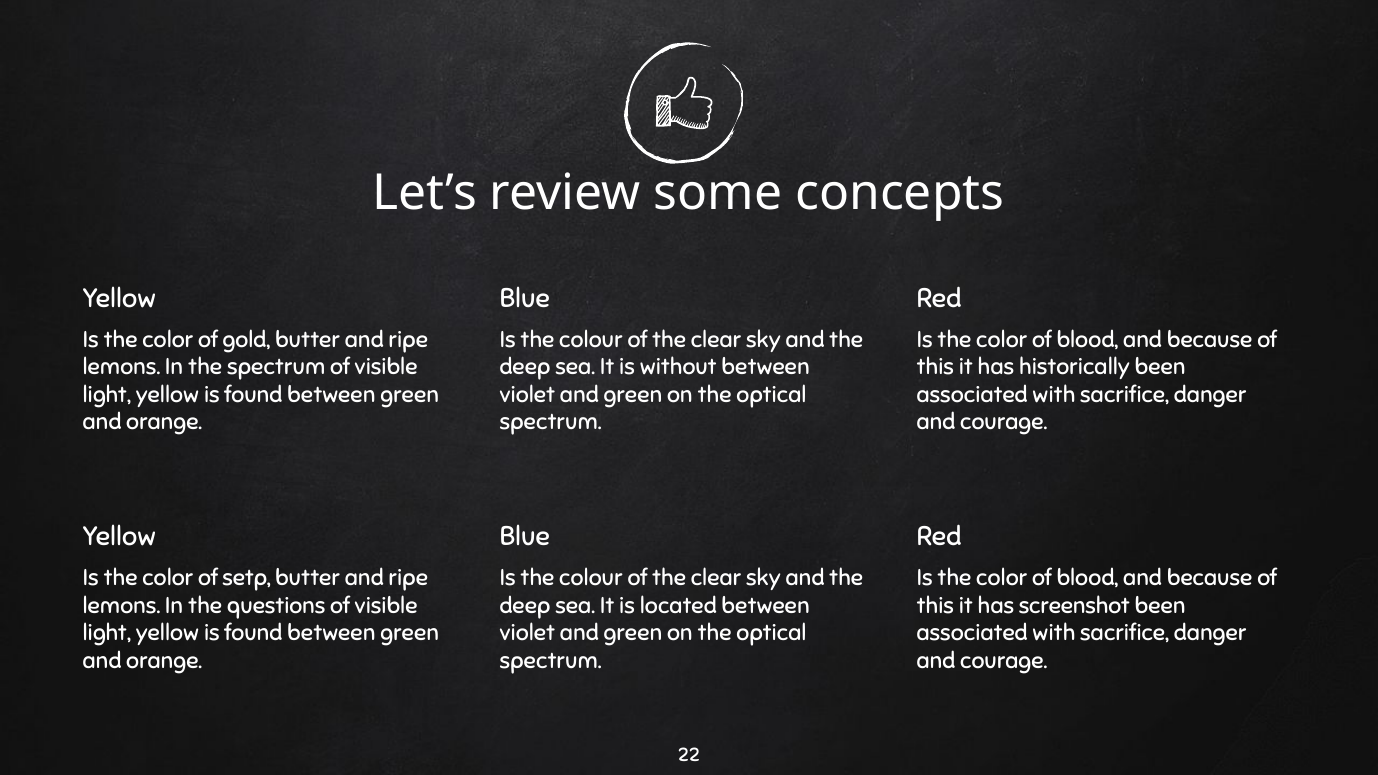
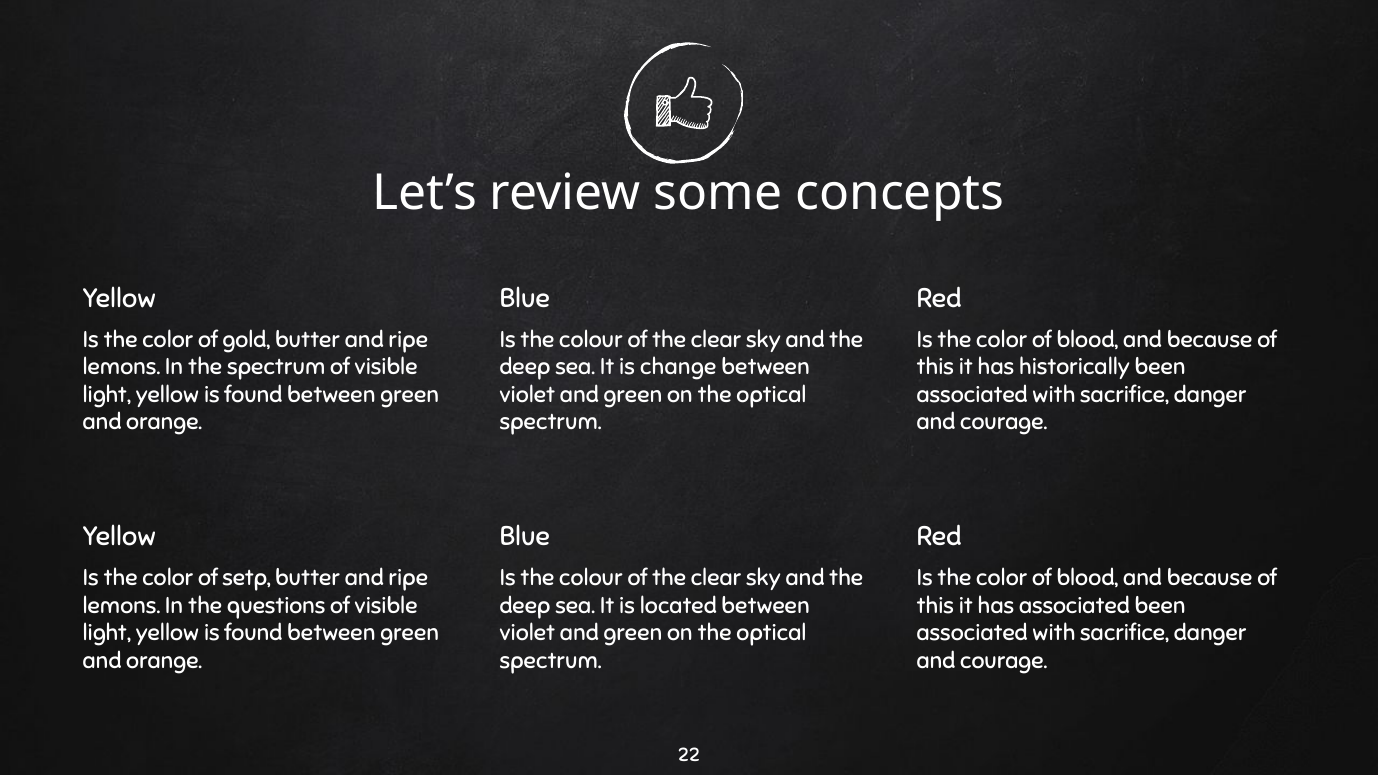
without: without -> change (678, 367)
has screenshot: screenshot -> associated (1074, 606)
